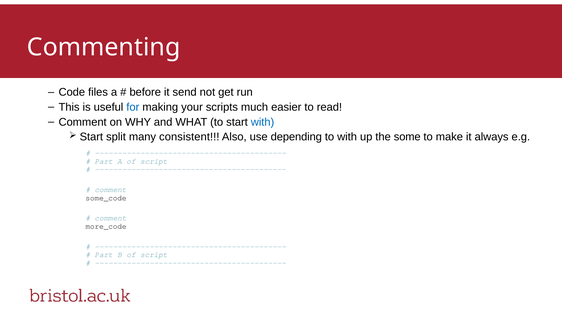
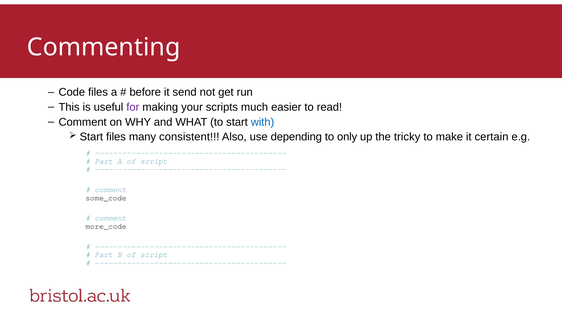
for colour: blue -> purple (133, 107)
Start split: split -> files (116, 137)
to with: with -> only (347, 137)
some: some -> tricky (407, 137)
always: always -> certain (492, 137)
